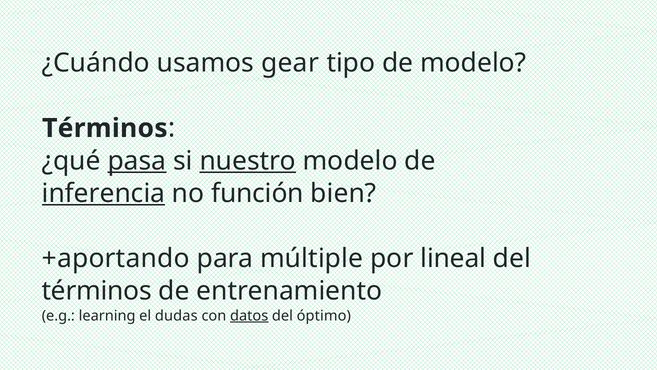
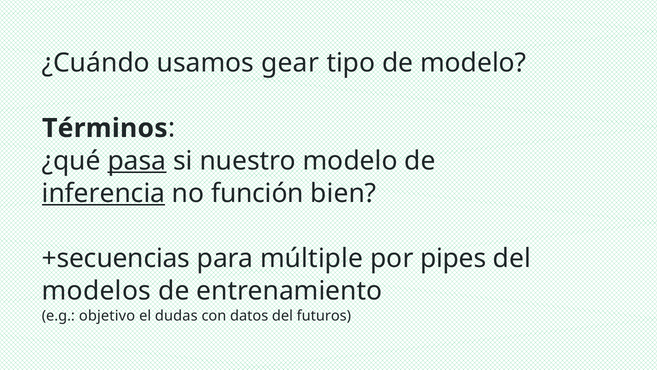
nuestro underline: present -> none (248, 161)
+aportando: +aportando -> +secuencias (116, 258)
lineal: lineal -> pipes (453, 258)
términos: términos -> modelos (96, 291)
learning: learning -> objetivo (107, 315)
datos underline: present -> none (249, 315)
óptimo: óptimo -> futuros (324, 315)
